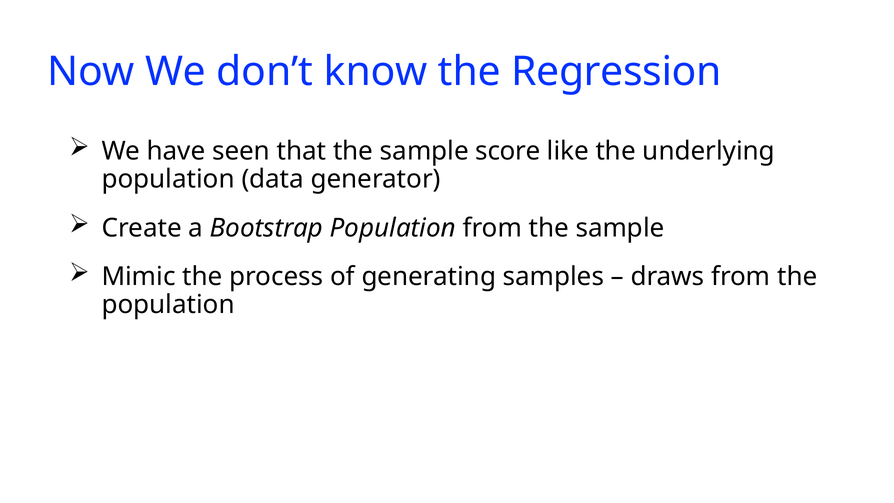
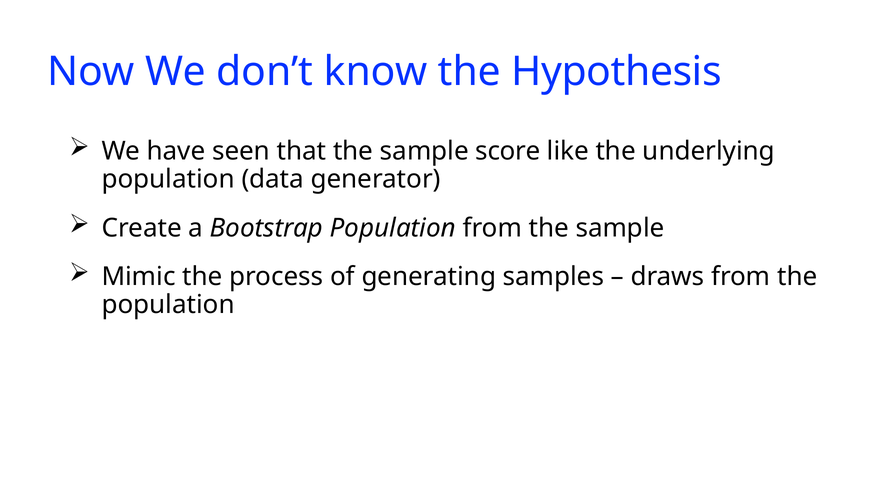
Regression: Regression -> Hypothesis (616, 72)
